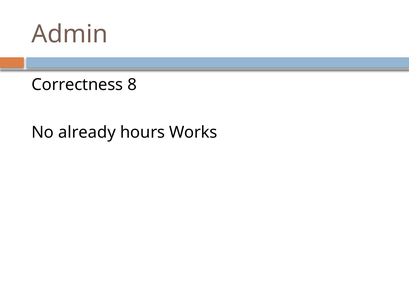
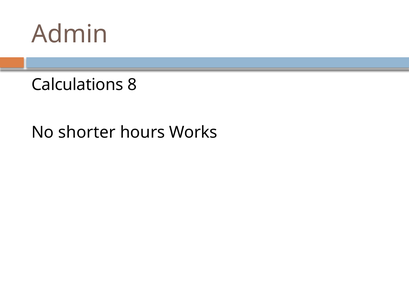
Correctness: Correctness -> Calculations (77, 85)
already: already -> shorter (87, 132)
